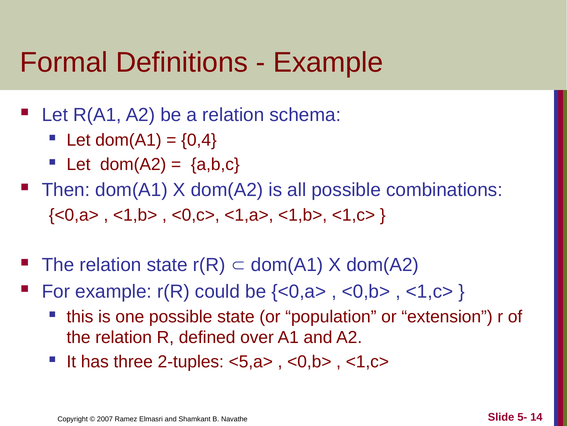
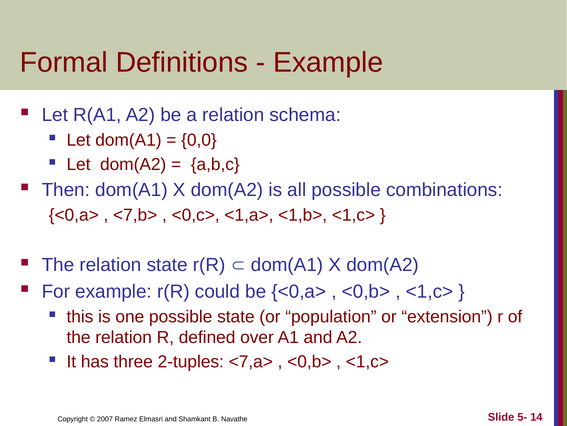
0,4: 0,4 -> 0,0 (199, 140)
<1,b>: <1,b> -> <7,b> (135, 215)
<5,a>: <5,a> -> <7,a> (251, 361)
